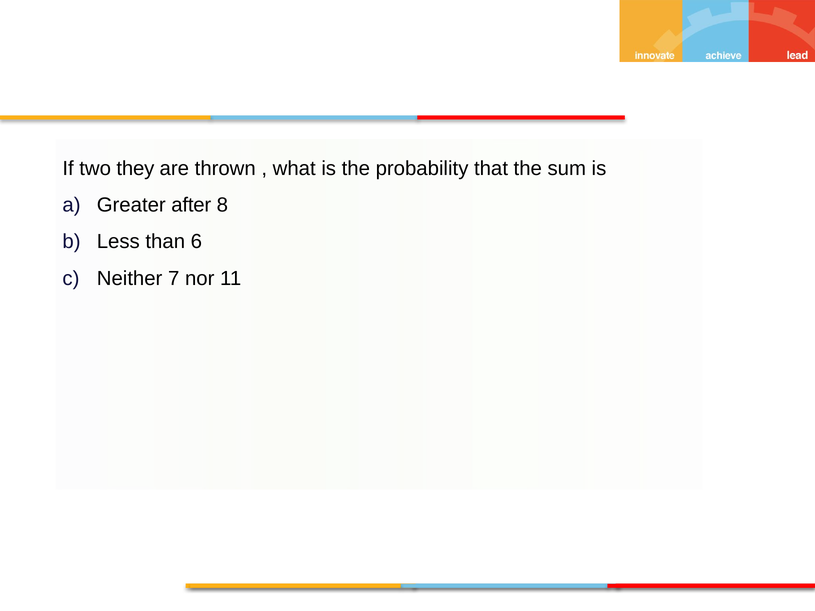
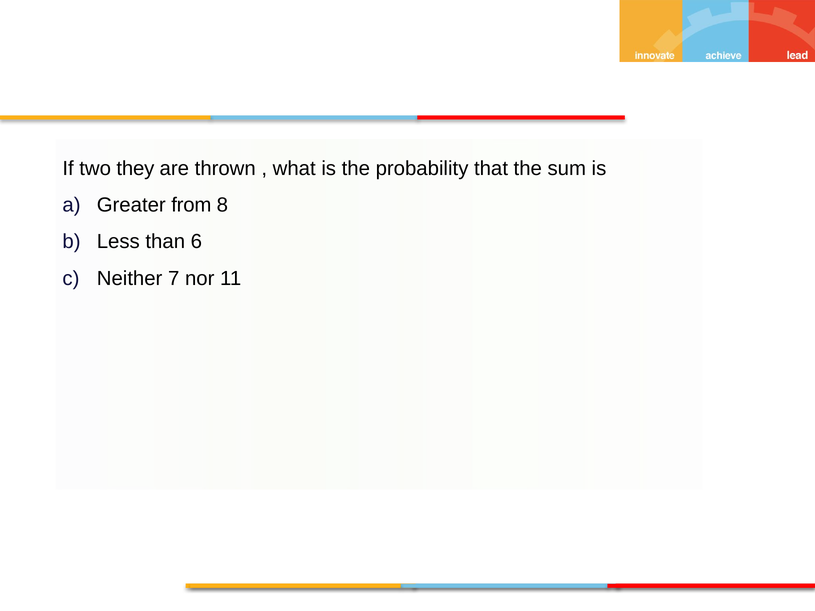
after: after -> from (191, 205)
